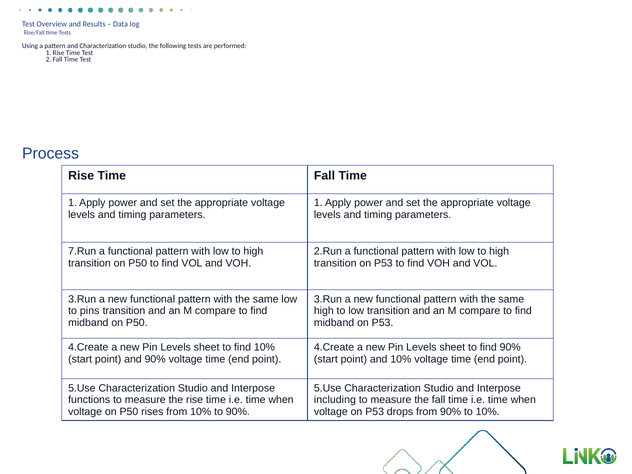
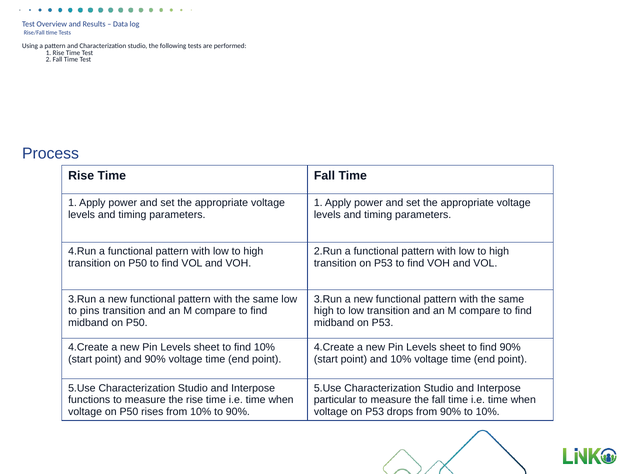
7.Run: 7.Run -> 4.Run (82, 251)
including: including -> particular (335, 400)
